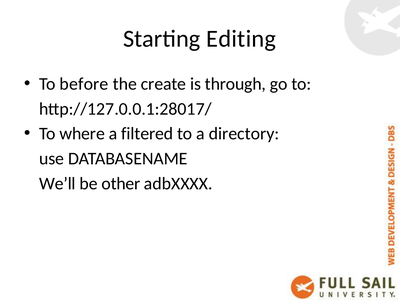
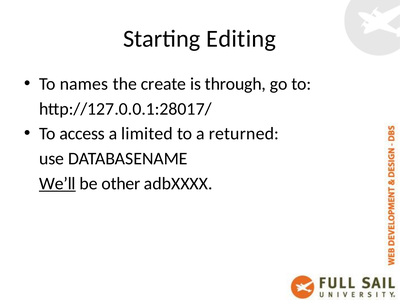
before: before -> names (84, 84)
where: where -> access (82, 134)
filtered: filtered -> limited (147, 134)
directory: directory -> returned (244, 134)
We’ll underline: none -> present (57, 184)
